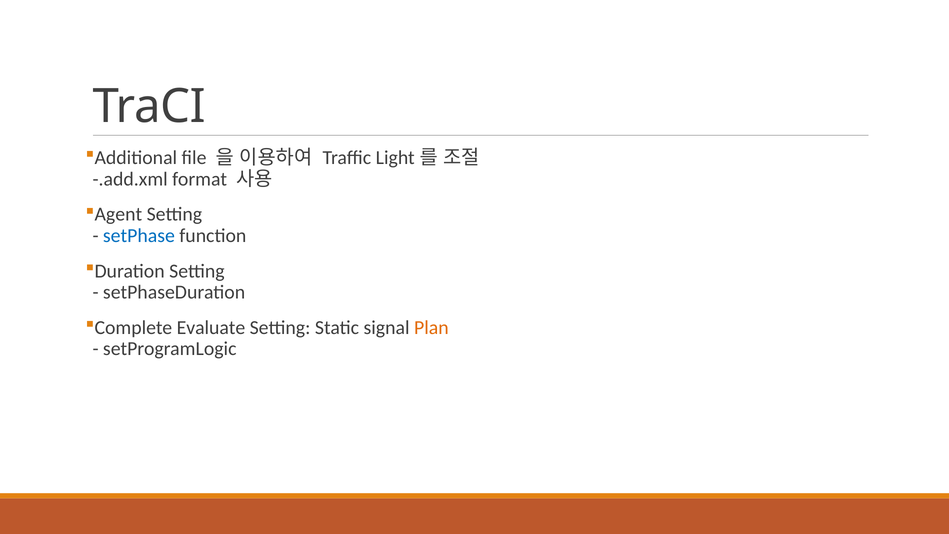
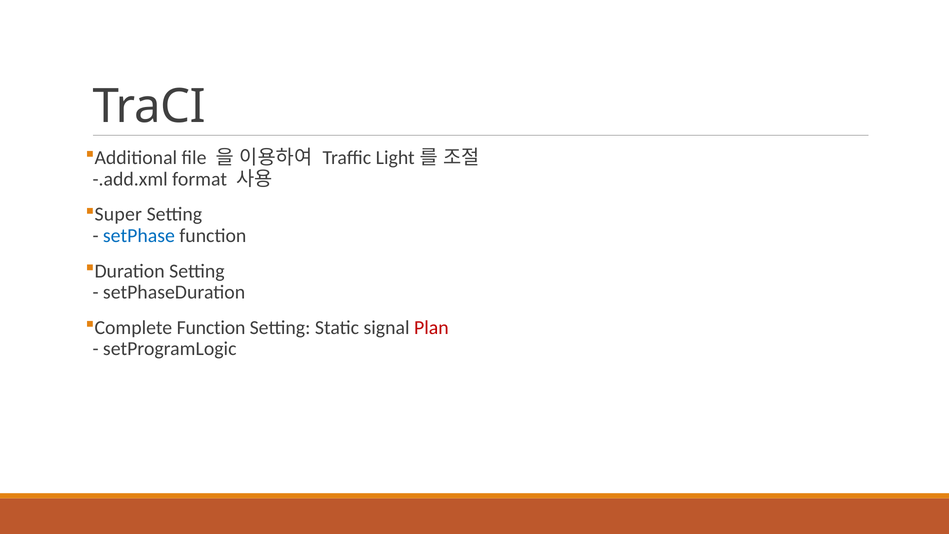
Agent: Agent -> Super (118, 214)
Complete Evaluate: Evaluate -> Function (211, 327)
Plan colour: orange -> red (431, 327)
